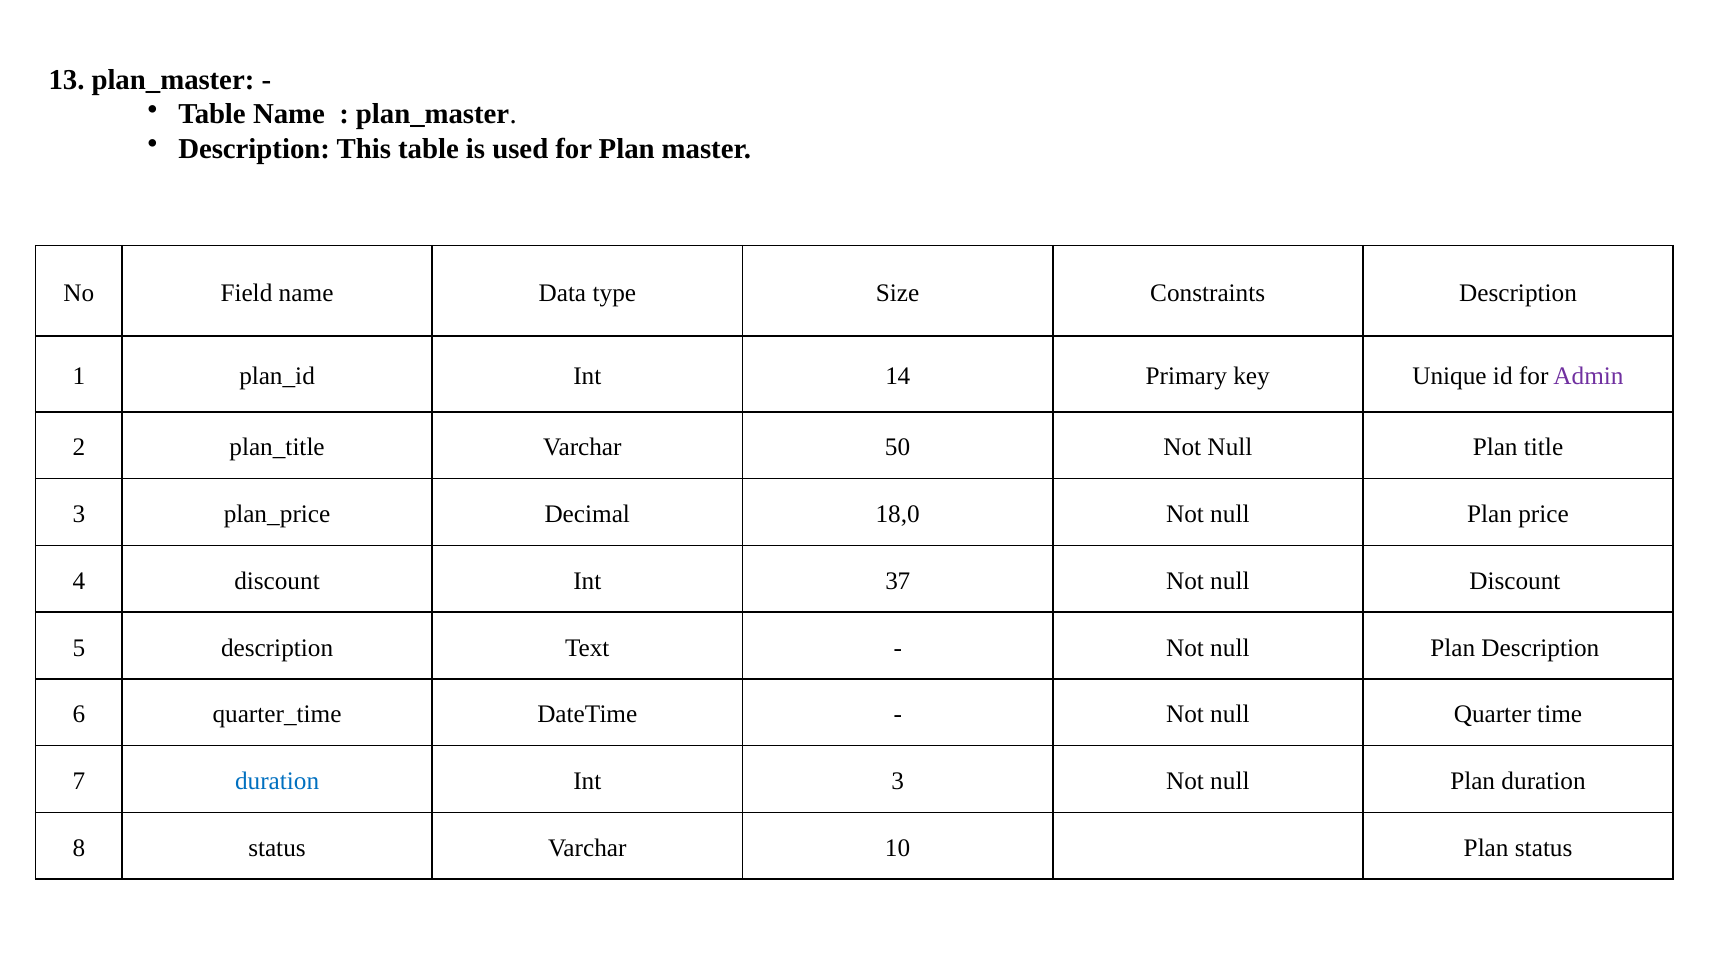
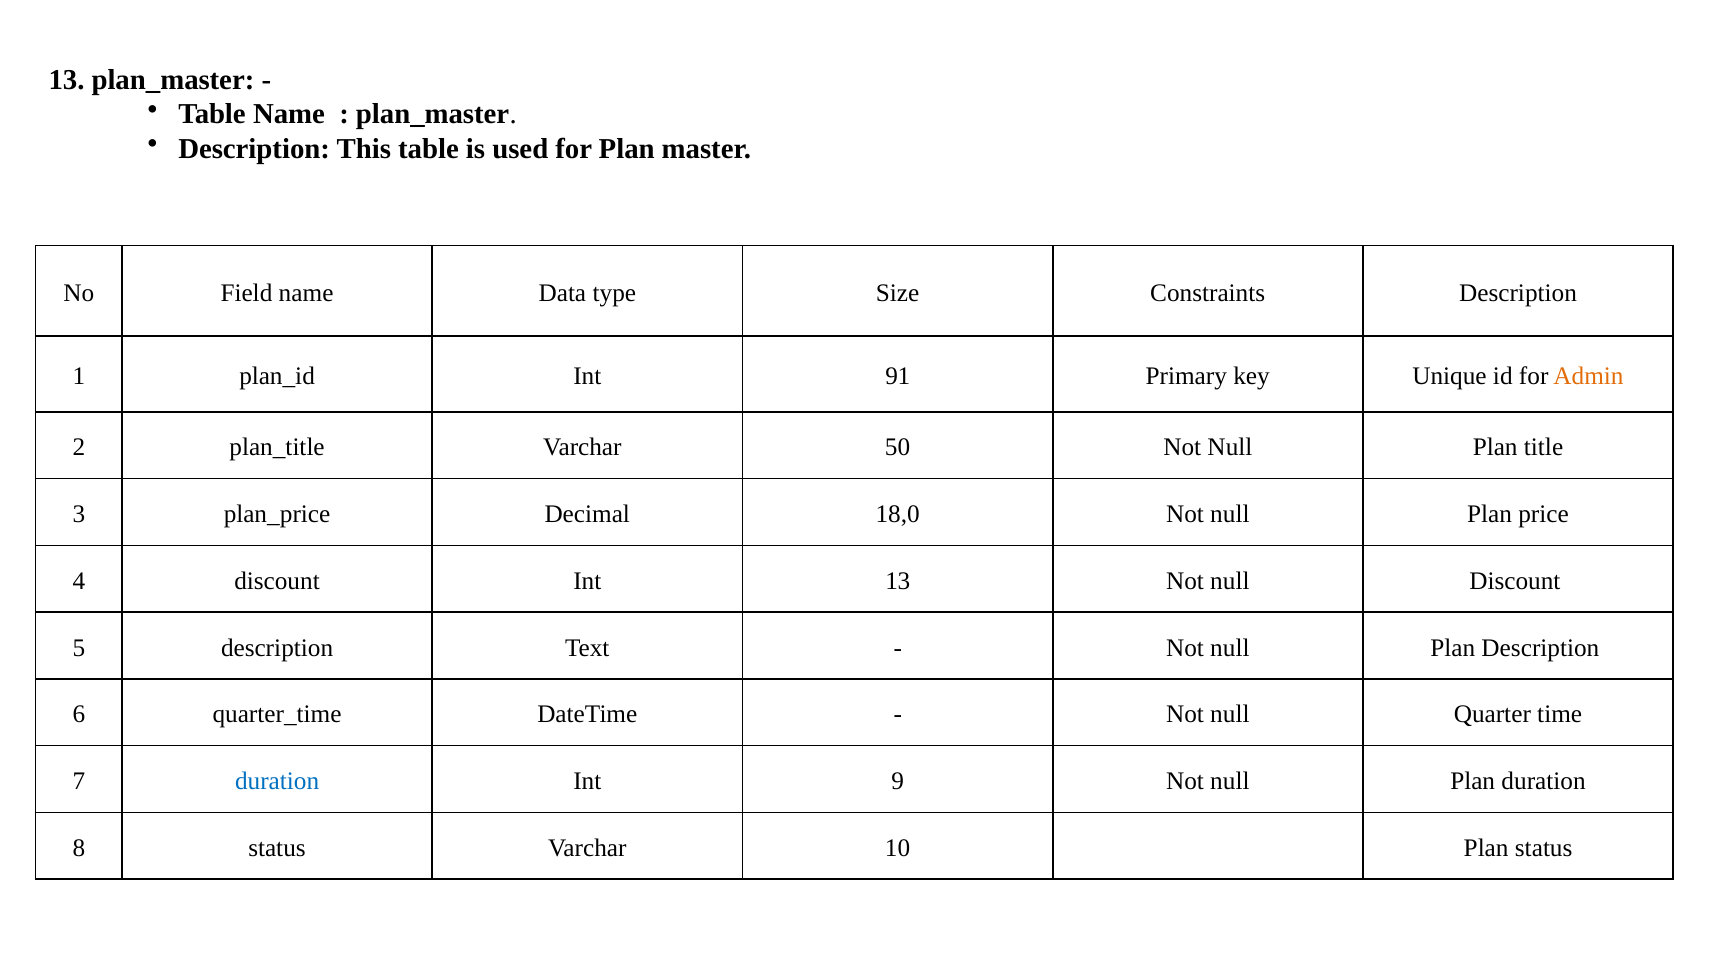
14: 14 -> 91 (898, 376)
Admin colour: purple -> orange (1588, 376)
Int 37: 37 -> 13 (898, 581)
Int 3: 3 -> 9 (898, 781)
